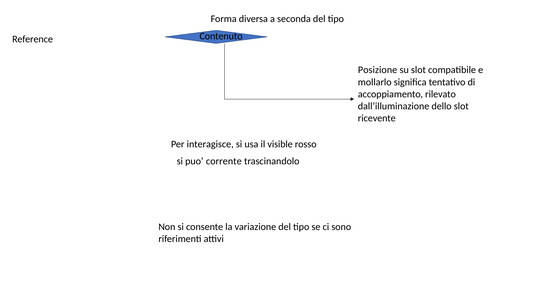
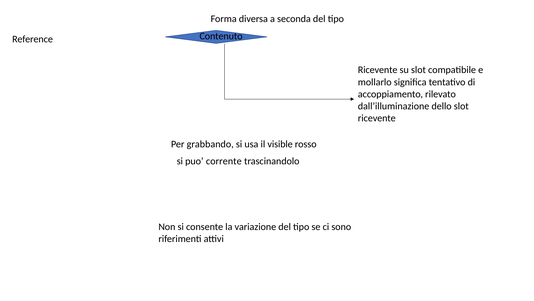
Posizione: Posizione -> Ricevente (378, 70)
interagisce: interagisce -> grabbando (210, 144)
